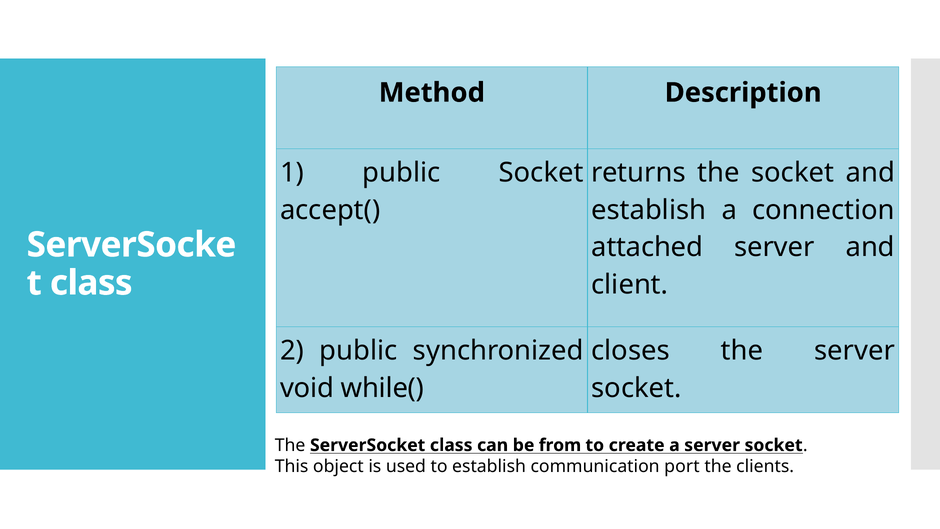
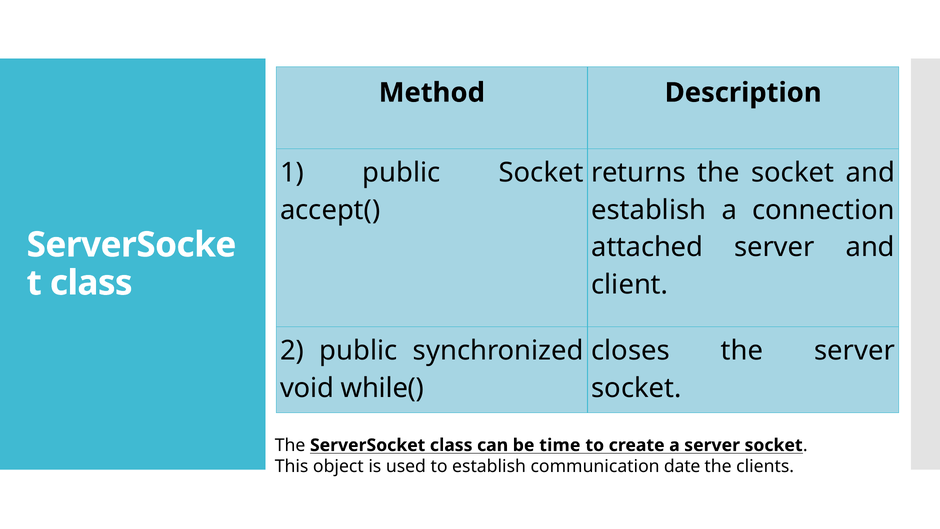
from: from -> time (560, 445)
port: port -> date (682, 466)
